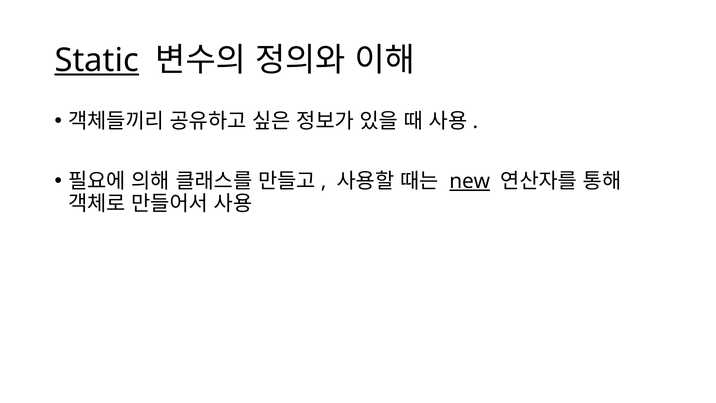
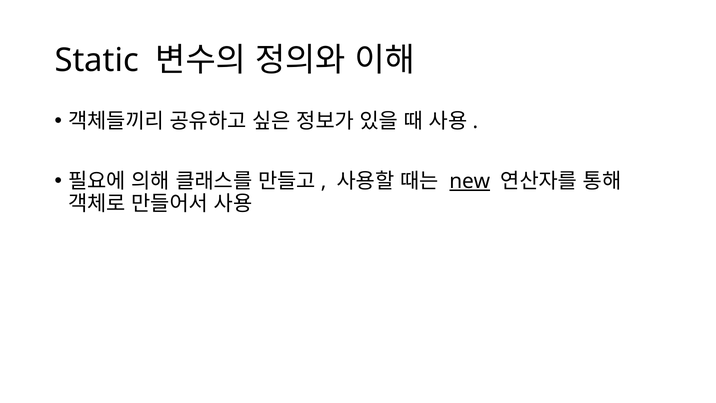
Static underline: present -> none (97, 60)
